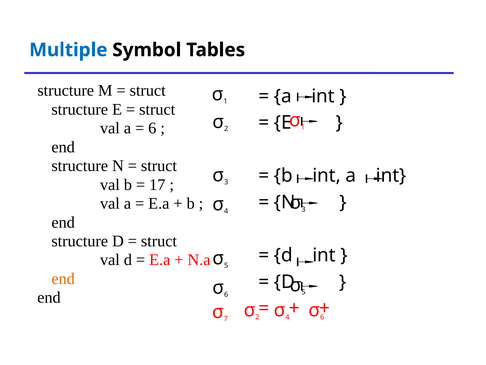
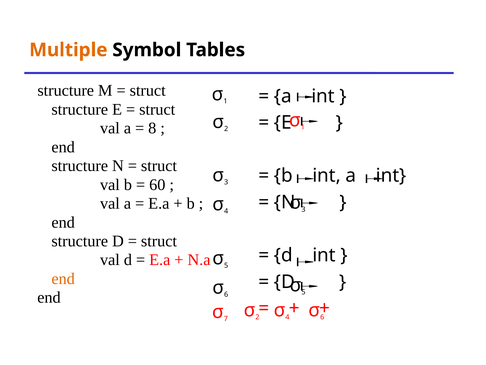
Multiple colour: blue -> orange (68, 50)
6: 6 -> 8 (152, 128)
17: 17 -> 60 (157, 184)
